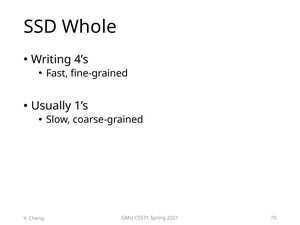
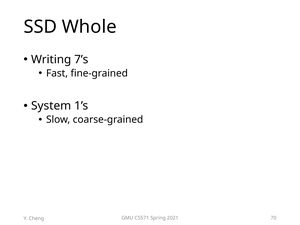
4’s: 4’s -> 7’s (81, 59)
Usually: Usually -> System (51, 106)
